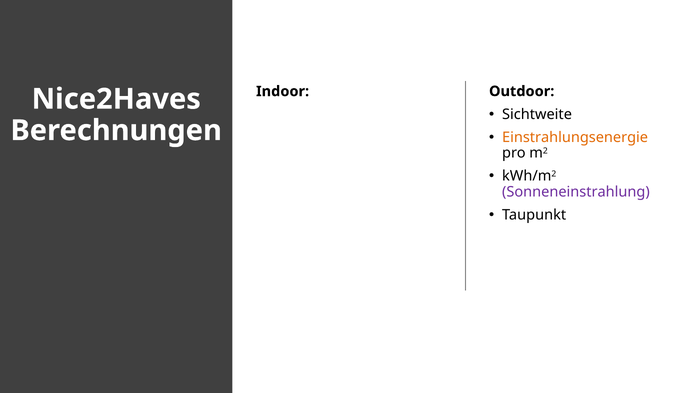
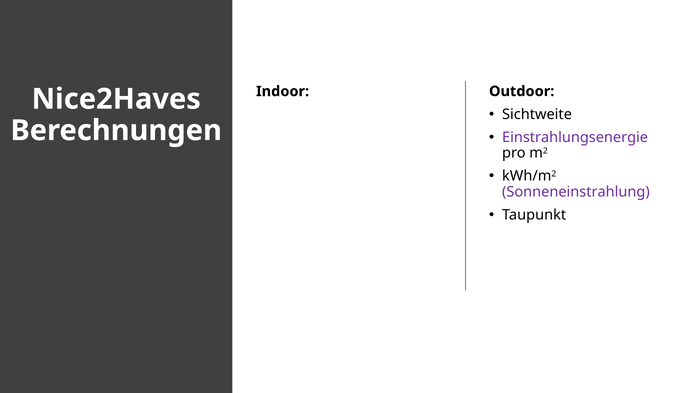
Einstrahlungsenergie colour: orange -> purple (575, 137)
